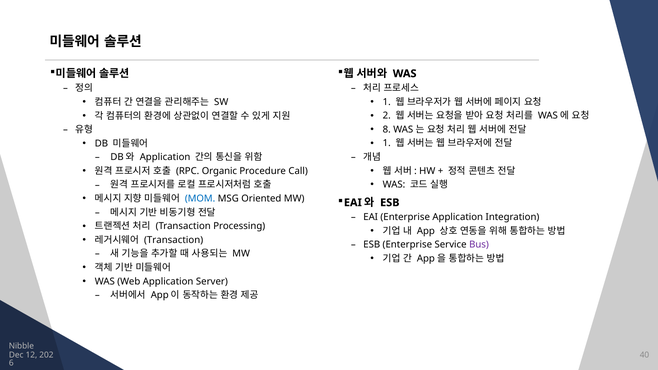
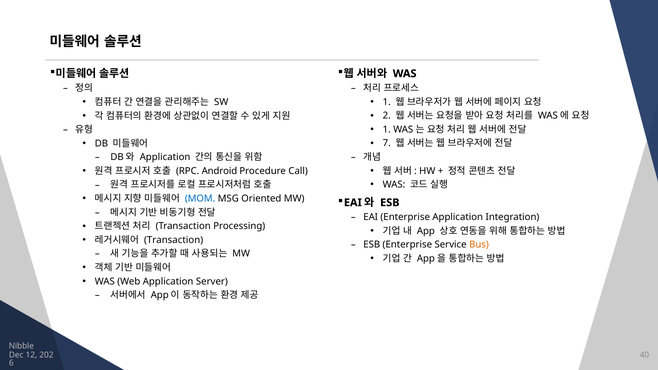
8: 8 -> 1 (387, 130)
1: 1 -> 7 (387, 143)
Organic: Organic -> Android (219, 171)
Bus colour: purple -> orange (479, 245)
